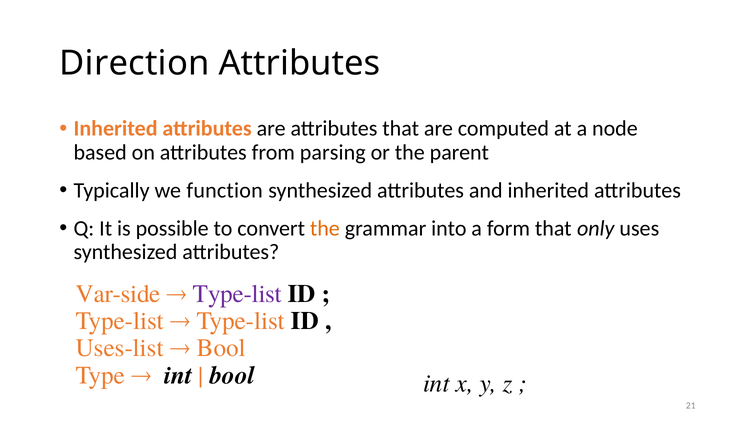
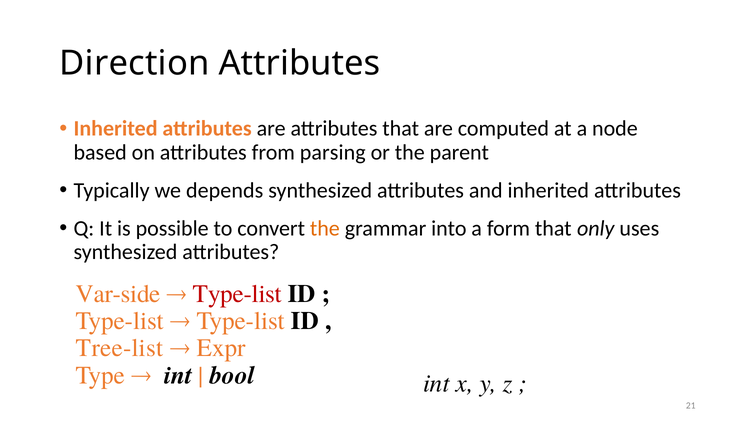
function: function -> depends (225, 190)
Type-list colour: purple -> red (237, 294)
Uses-list: Uses-list -> Tree-list (120, 348)
Bool: Bool -> Expr (221, 348)
